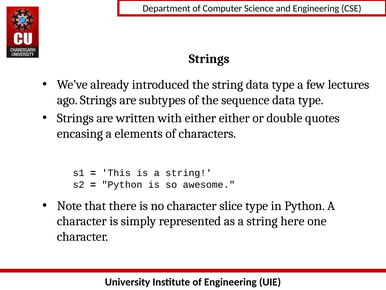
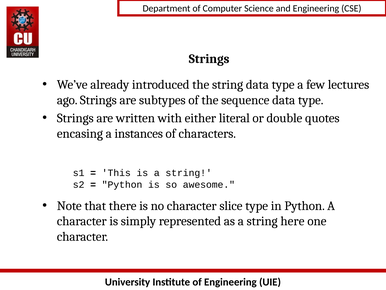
either either: either -> literal (234, 118)
elements: elements -> instances (139, 133)
